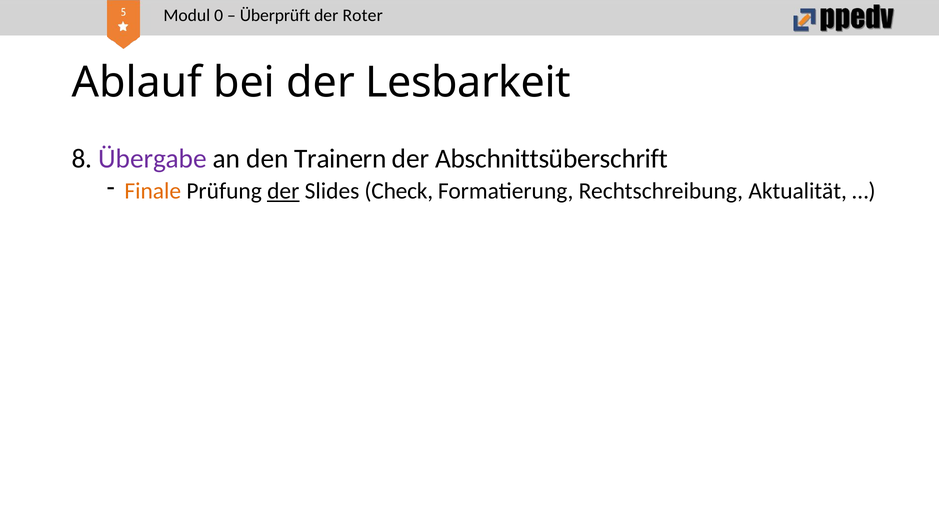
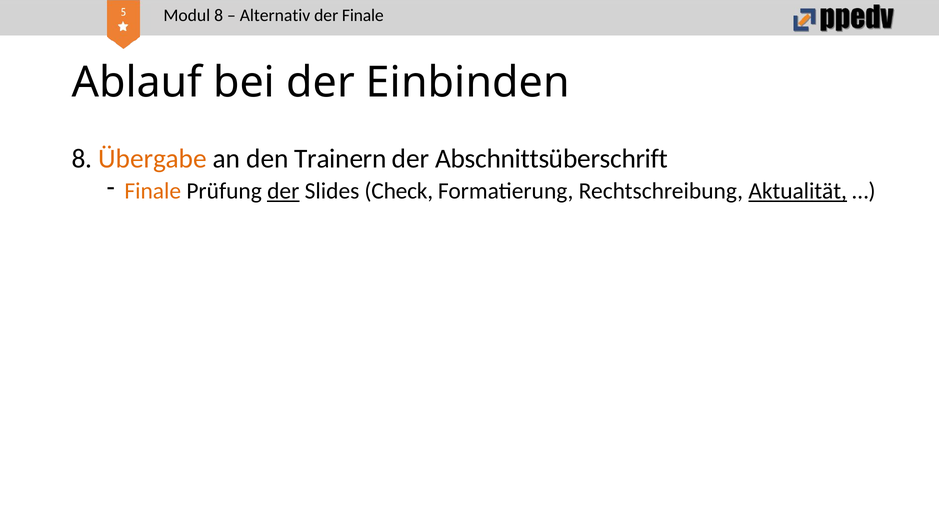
Modul 0: 0 -> 8 (219, 15)
Überprüft: Überprüft -> Alternativ (275, 15)
der Roter: Roter -> Finale (363, 15)
Lesbarkeit: Lesbarkeit -> Einbinden (468, 82)
Übergabe colour: purple -> orange (153, 159)
Aktualität underline: none -> present (798, 191)
